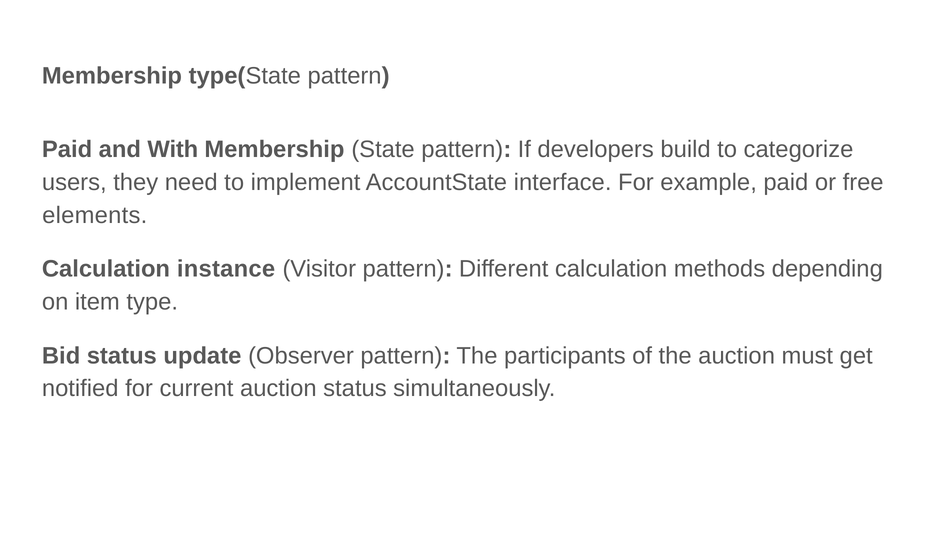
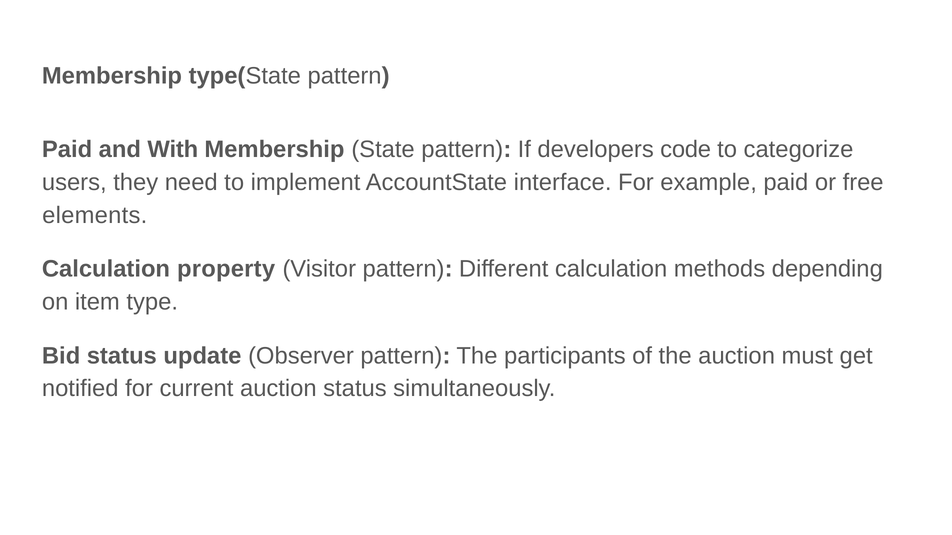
build: build -> code (686, 150)
instance: instance -> property (226, 269)
